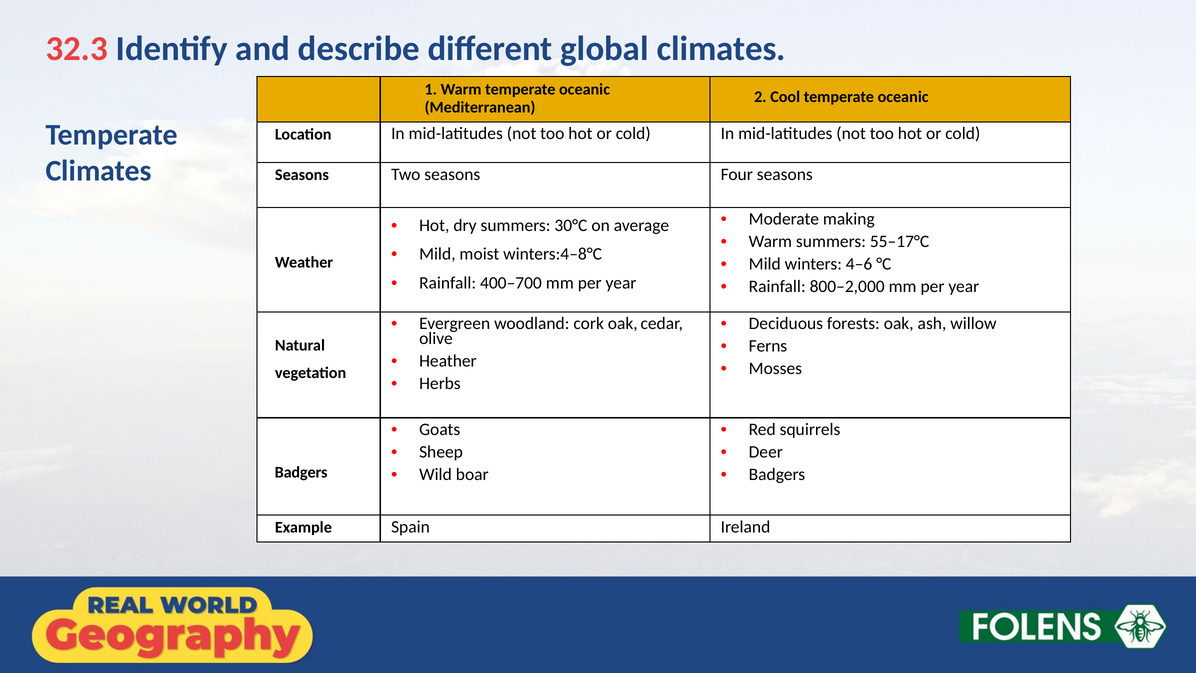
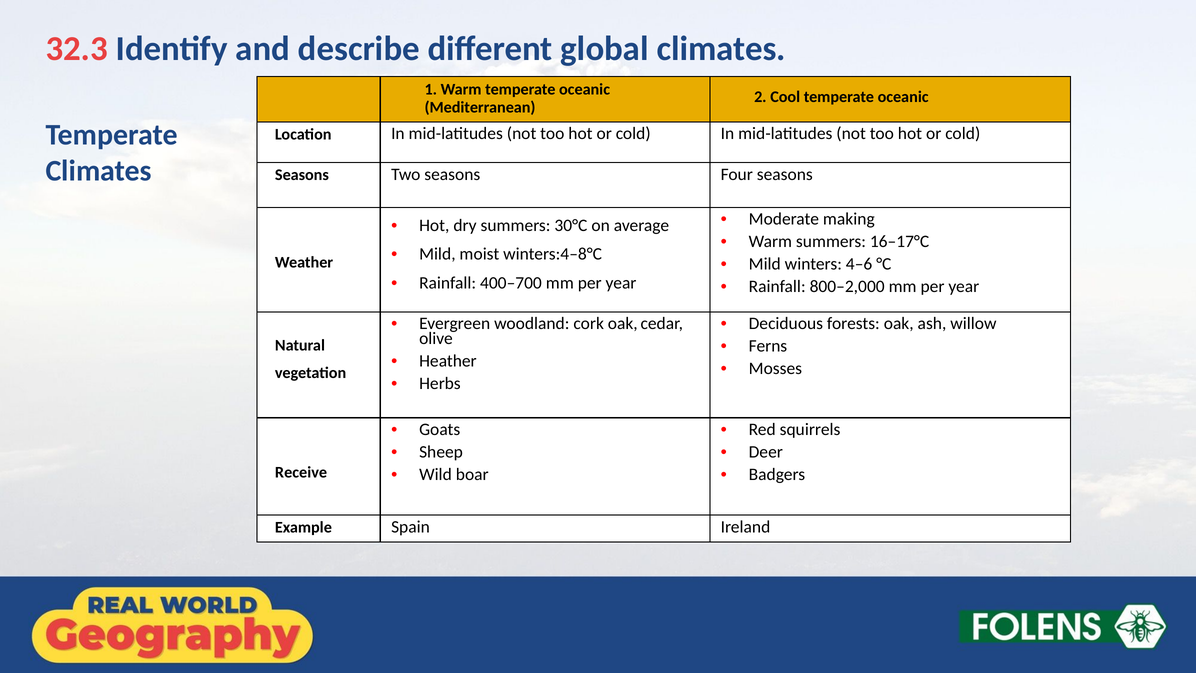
55–17°C: 55–17°C -> 16–17°C (900, 241)
Badgers: Badgers -> Receive (301, 472)
